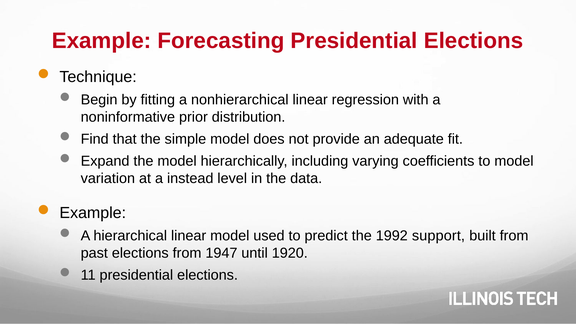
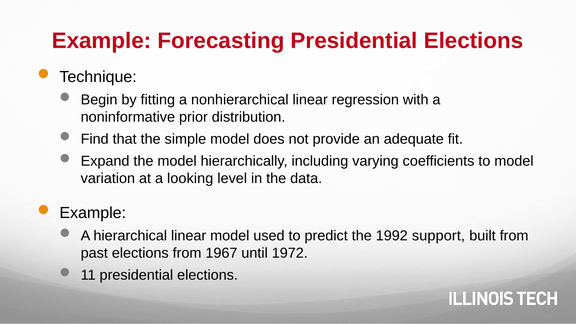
instead: instead -> looking (190, 178)
1947: 1947 -> 1967 (221, 253)
1920: 1920 -> 1972 (290, 253)
